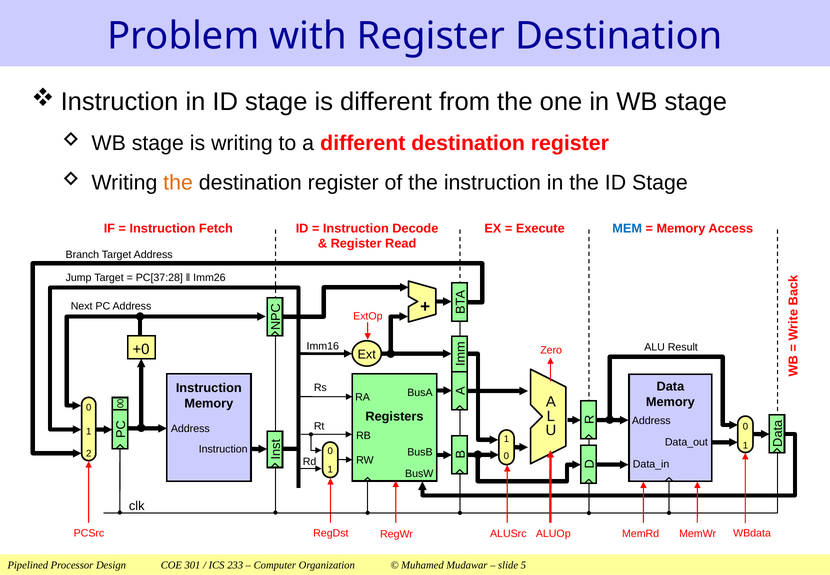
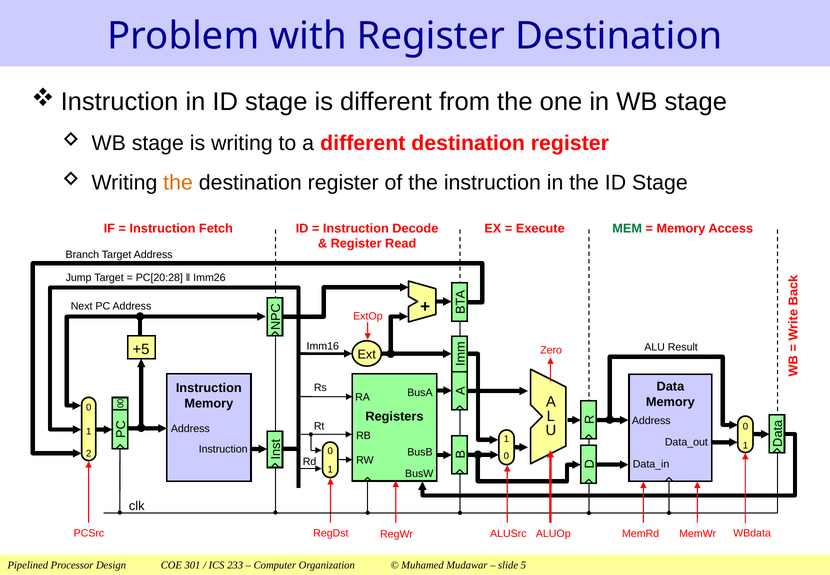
MEM colour: blue -> green (627, 228)
PC[37:28: PC[37:28 -> PC[20:28 (159, 278)
+0: +0 -> +5 (141, 349)
